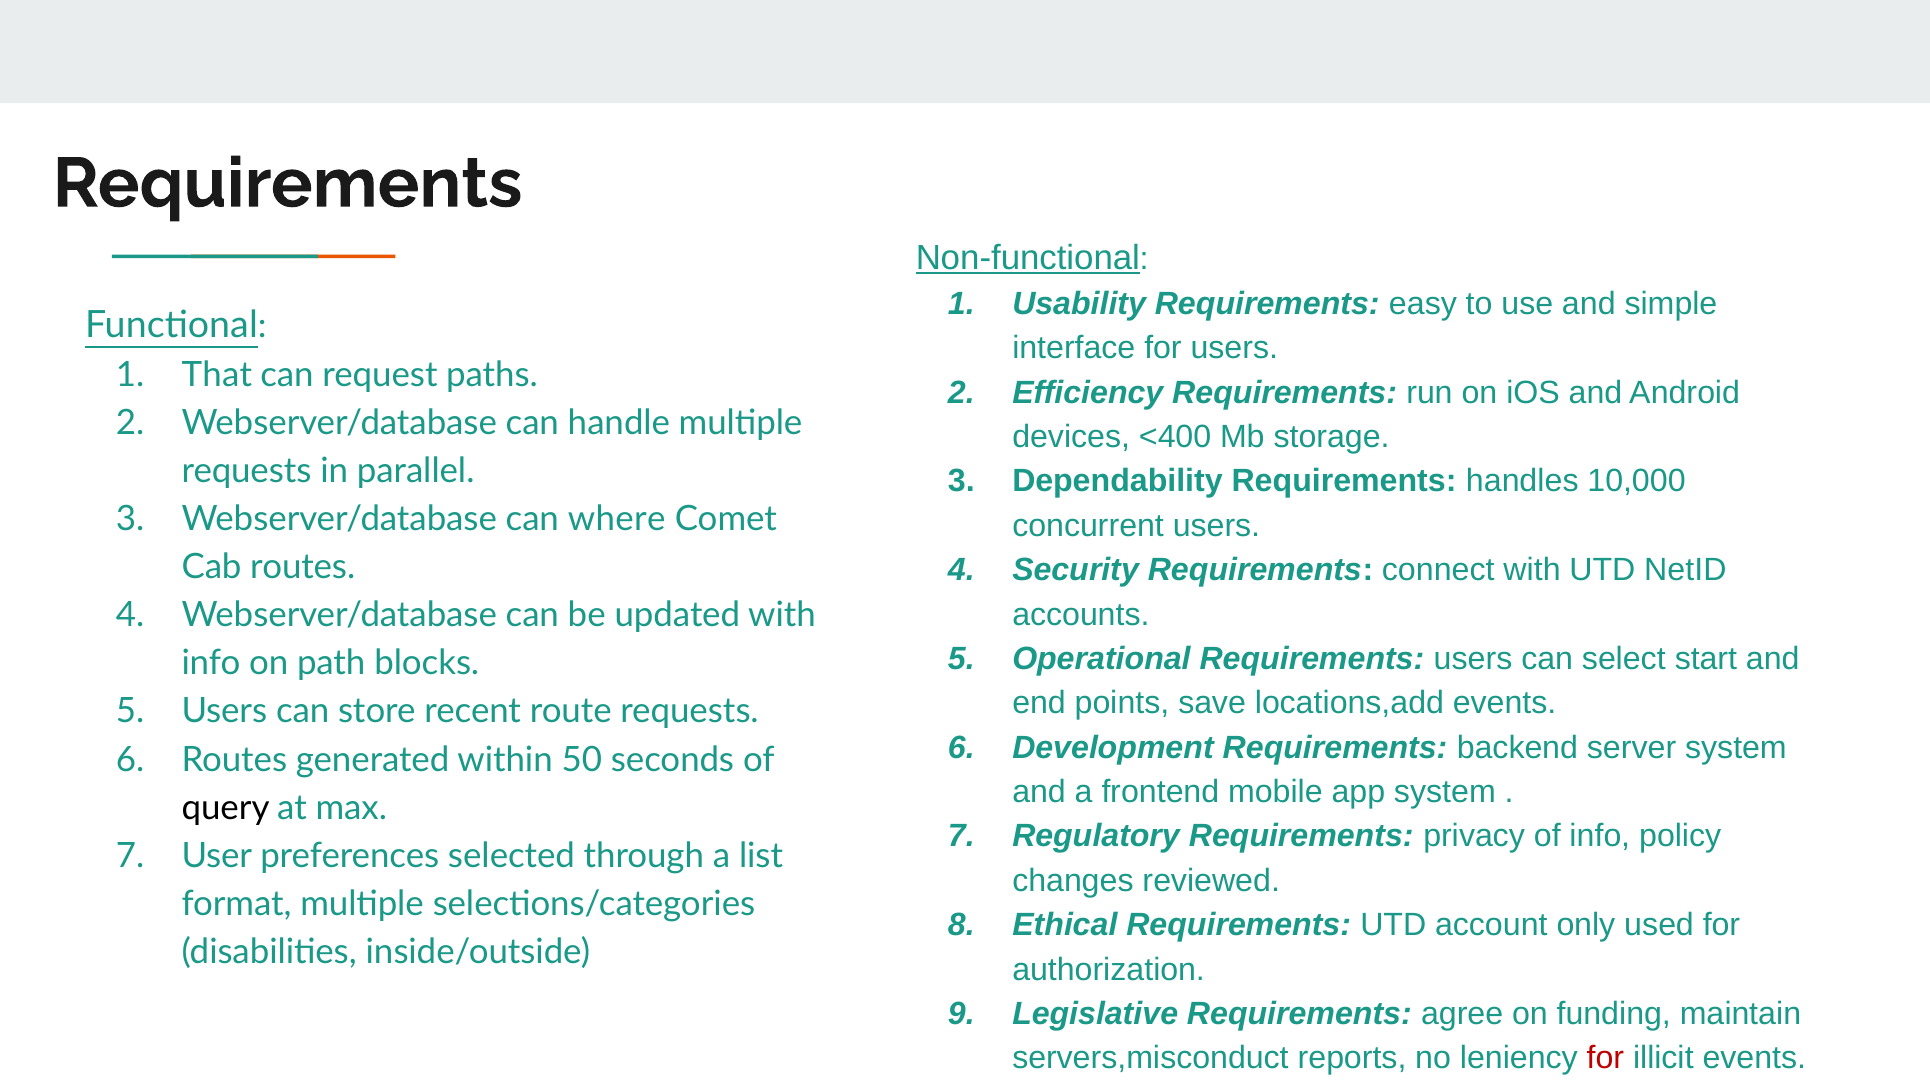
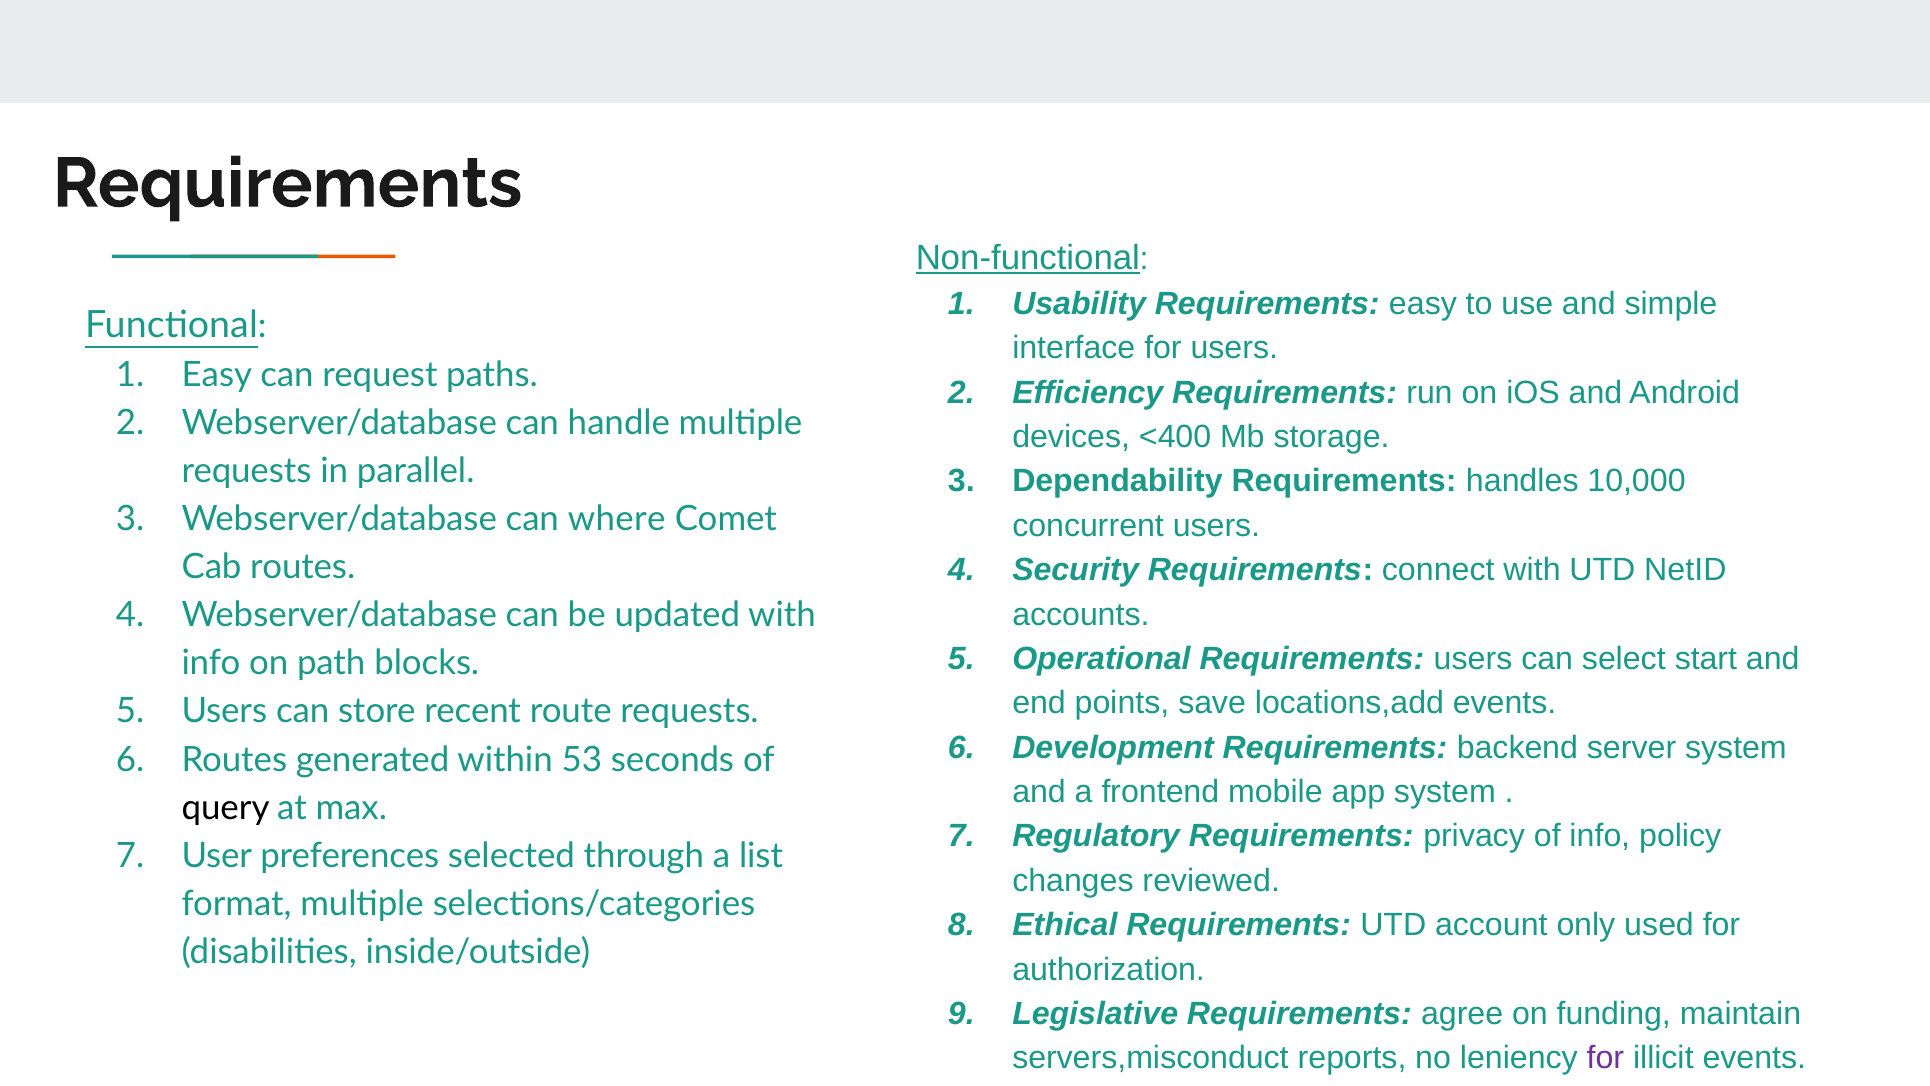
That: That -> Easy (217, 374)
50: 50 -> 53 (582, 759)
for colour: red -> purple (1605, 1058)
